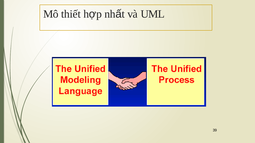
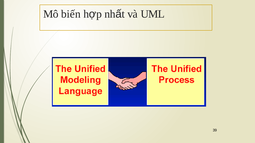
thiết: thiết -> biến (71, 14)
